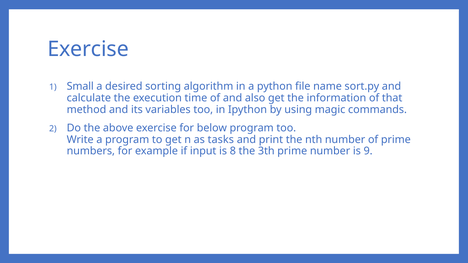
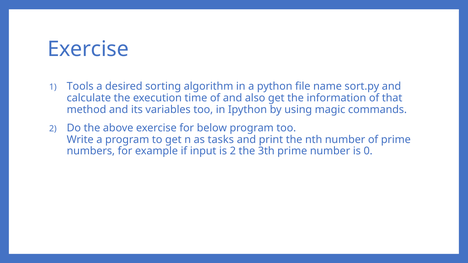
Small: Small -> Tools (80, 86)
is 8: 8 -> 2 (233, 151)
9: 9 -> 0 (368, 151)
